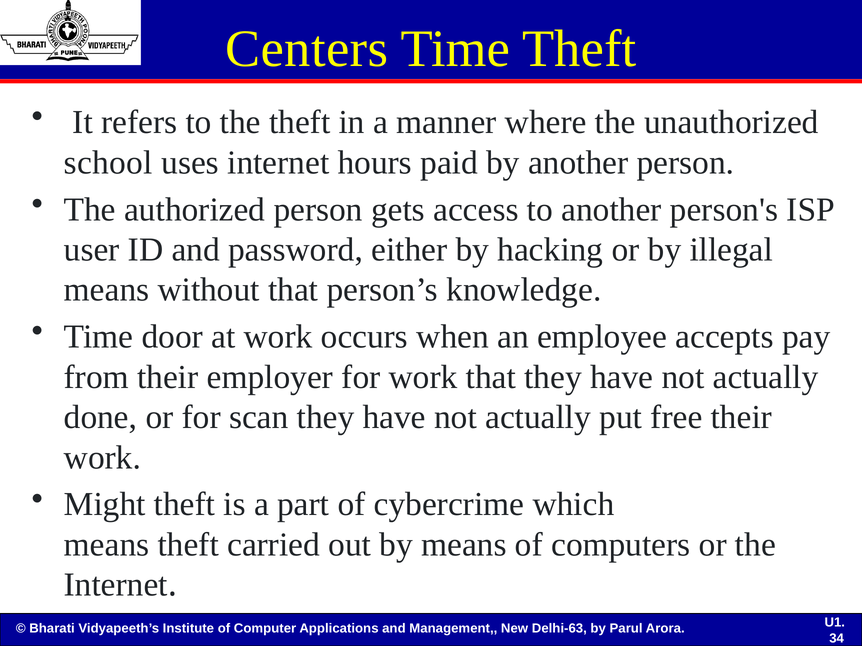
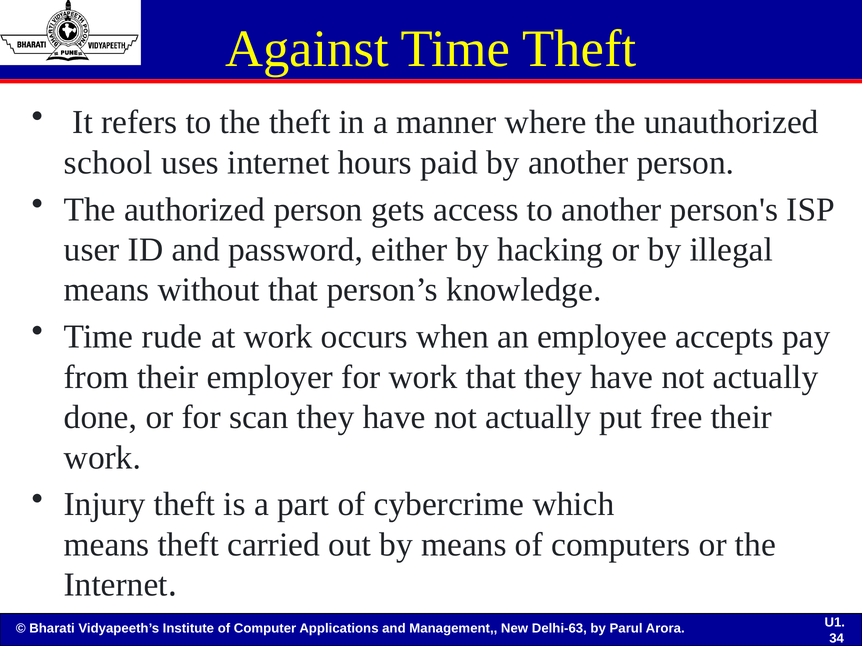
Centers: Centers -> Against (307, 49)
door: door -> rude (172, 337)
Might: Might -> Injury (105, 505)
